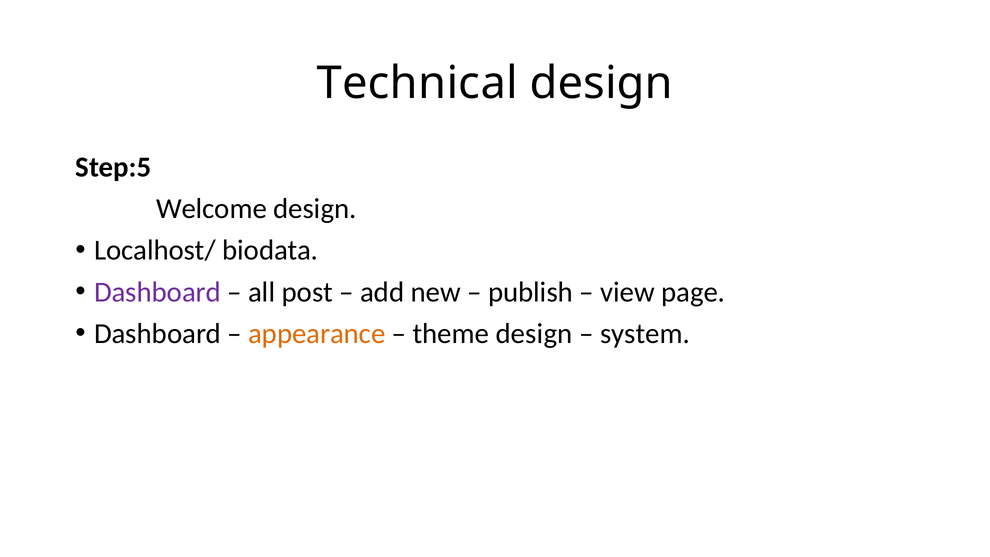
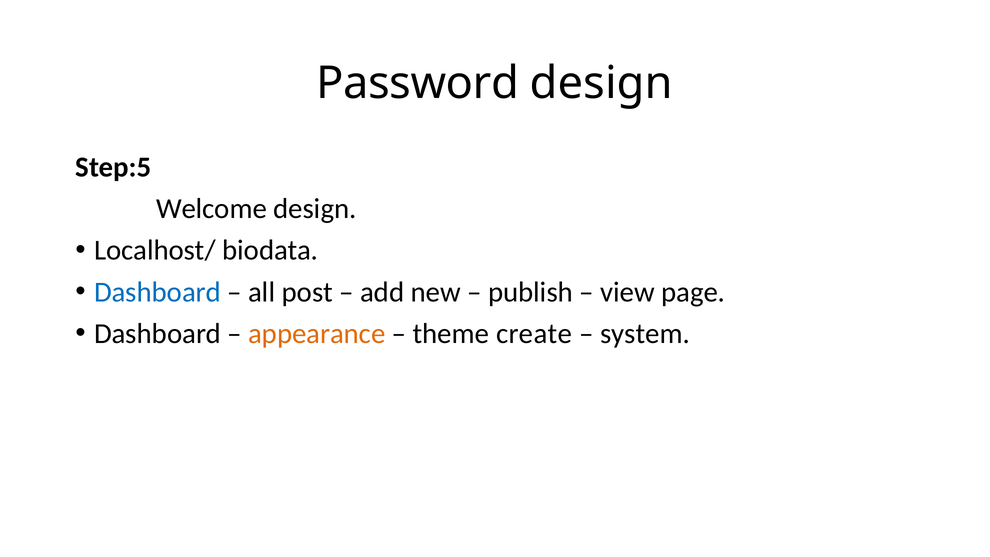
Technical: Technical -> Password (418, 83)
Dashboard colour: purple -> blue (157, 292)
theme design: design -> create (534, 333)
